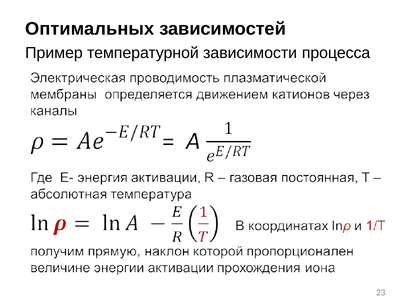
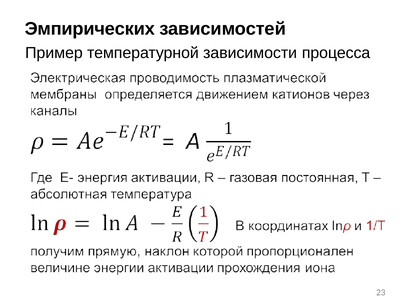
Оптимальных: Оптимальных -> Эмпирических (90, 29)
